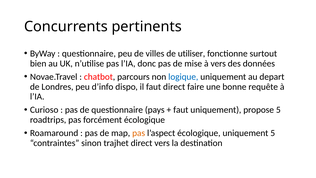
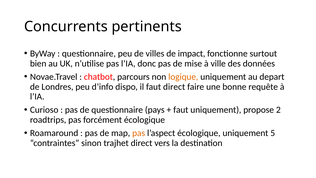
utiliser: utiliser -> impact (192, 53)
à vers: vers -> ville (218, 63)
logique colour: blue -> orange (183, 77)
propose 5: 5 -> 2 (278, 110)
